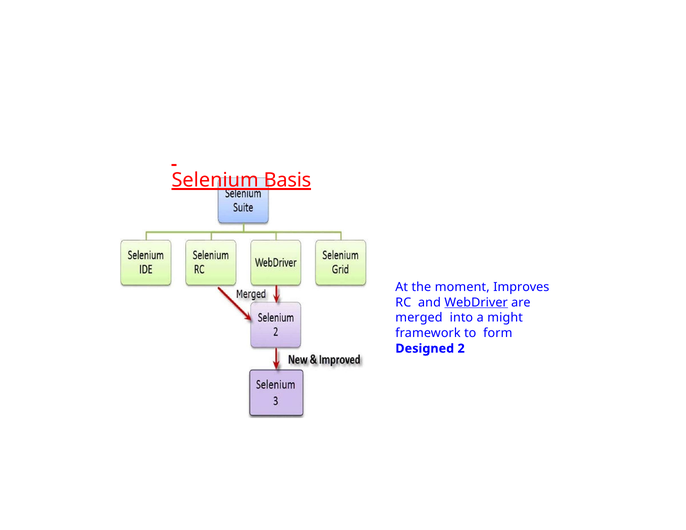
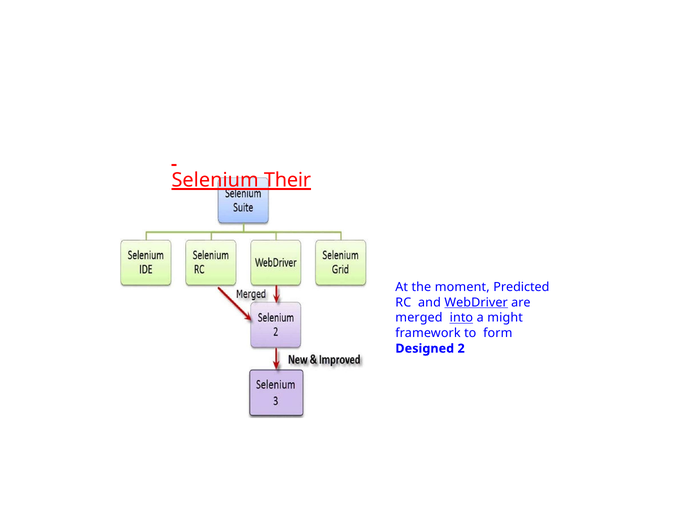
Basis: Basis -> Their (288, 180)
Improves: Improves -> Predicted (521, 287)
into underline: none -> present (461, 318)
